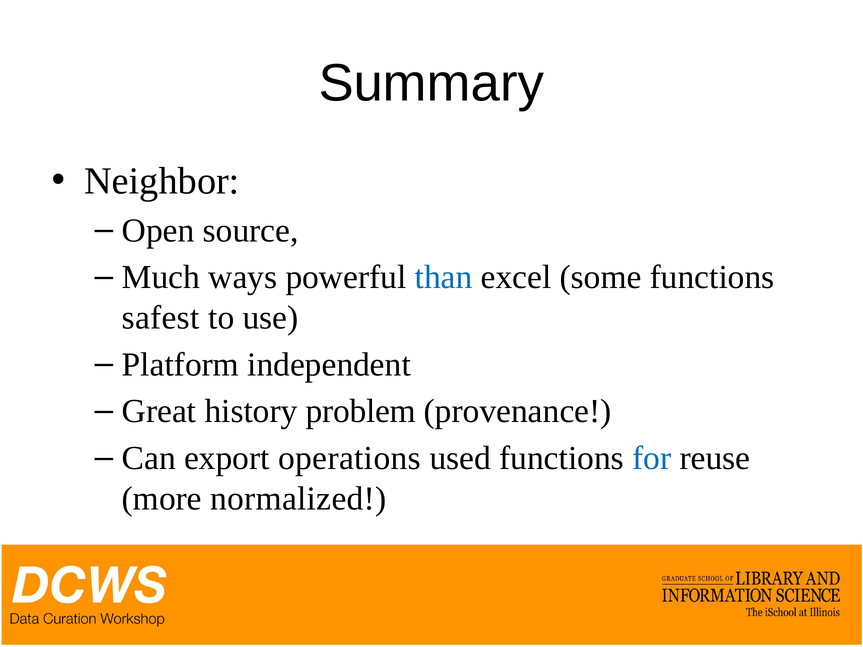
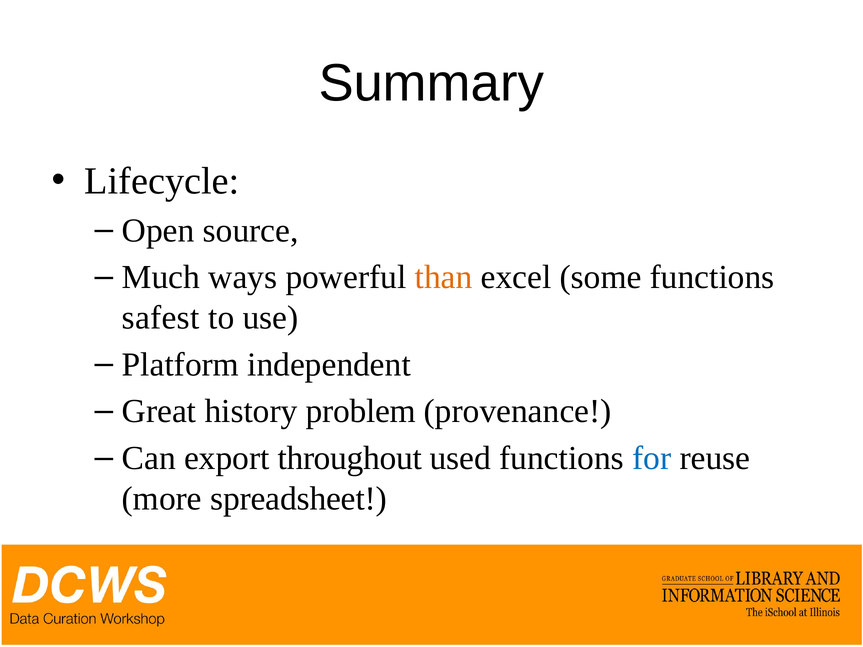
Neighbor: Neighbor -> Lifecycle (162, 181)
than colour: blue -> orange (444, 277)
operations: operations -> throughout (350, 458)
normalized: normalized -> spreadsheet (298, 499)
